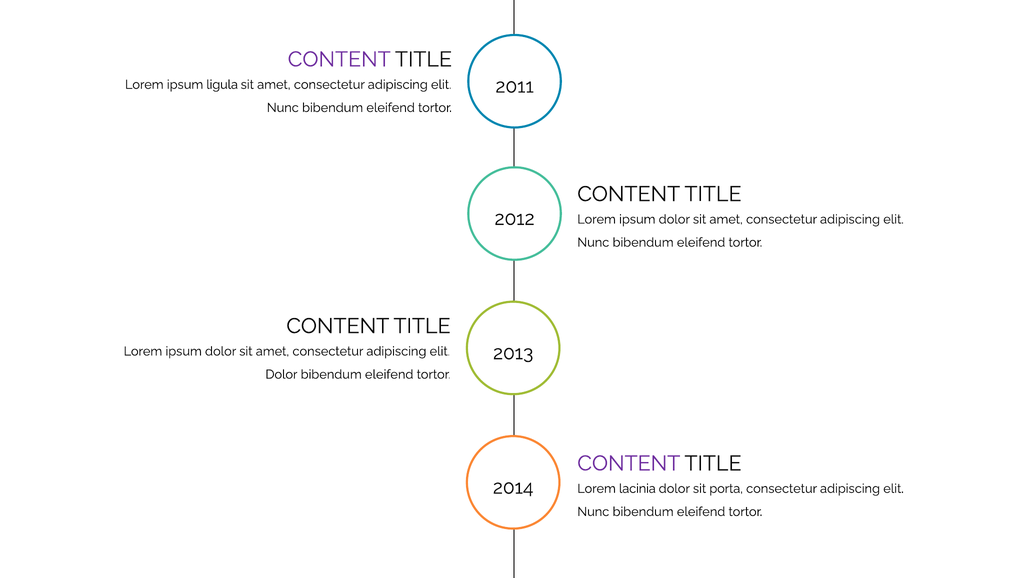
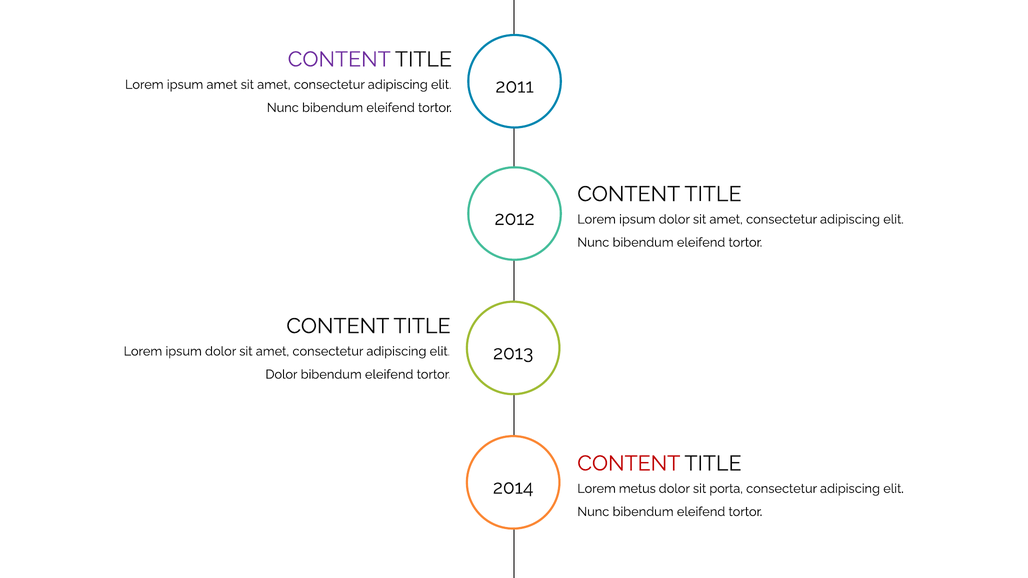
ipsum ligula: ligula -> amet (222, 85)
CONTENT colour: purple -> red (629, 464)
lacinia: lacinia -> metus (637, 489)
